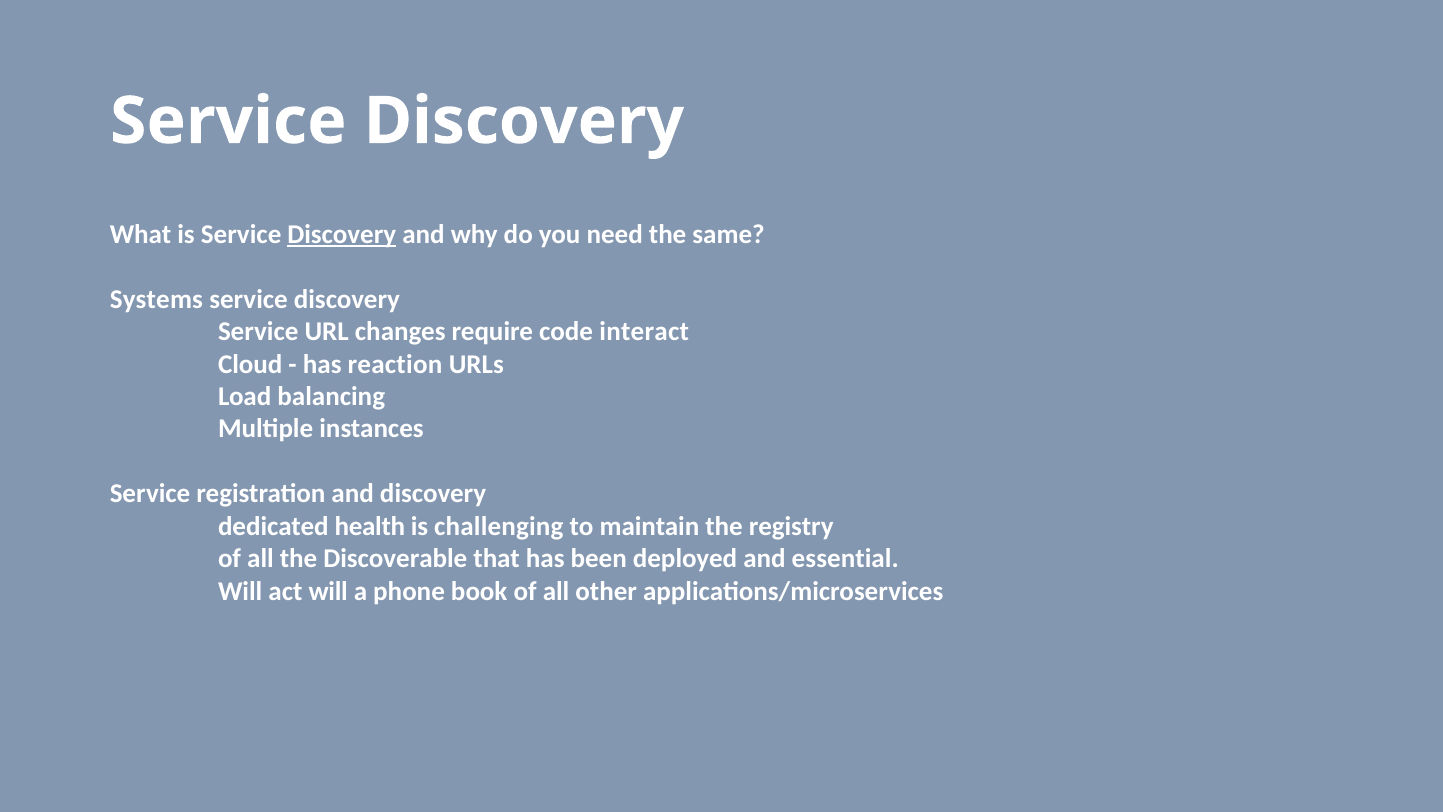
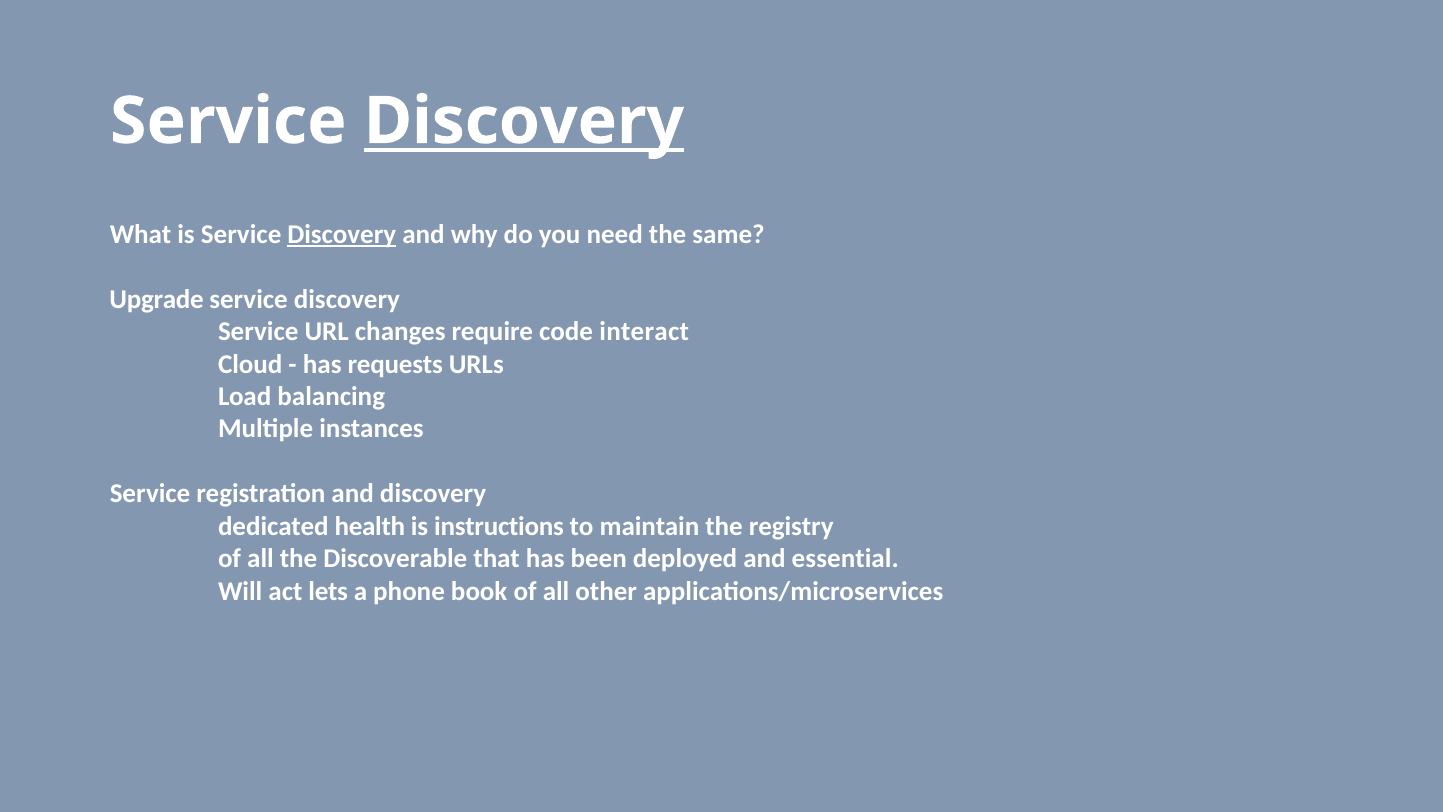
Discovery underline: none -> present (524, 121)
Systems: Systems -> Upgrade (157, 299)
reaction: reaction -> requests (395, 364)
challenging: challenging -> instructions (499, 526)
act will: will -> lets (328, 591)
